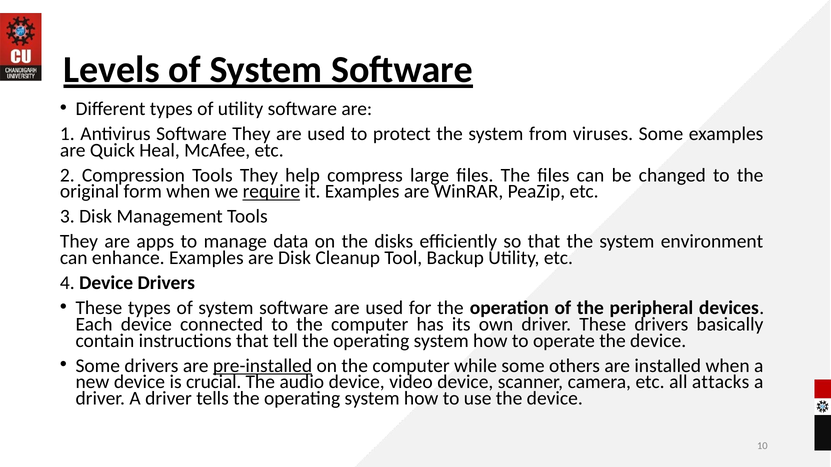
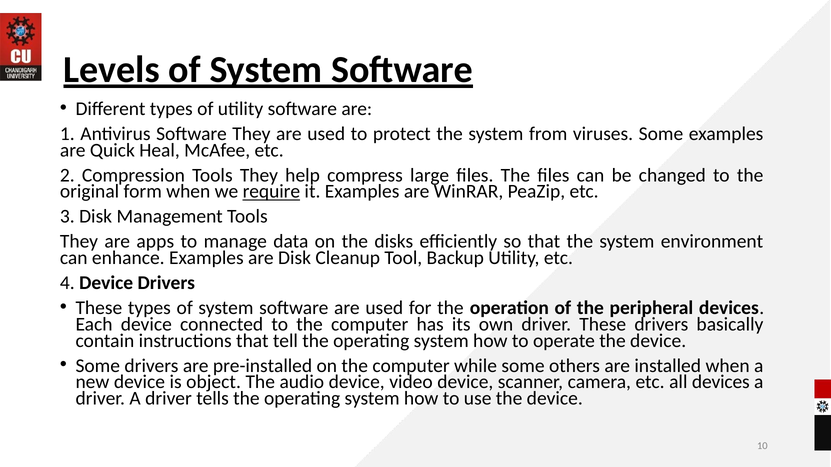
pre-installed underline: present -> none (263, 366)
crucial: crucial -> object (214, 382)
all attacks: attacks -> devices (721, 382)
